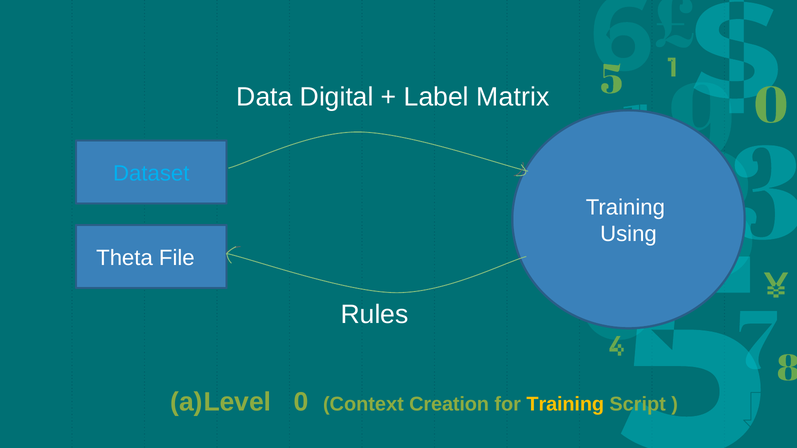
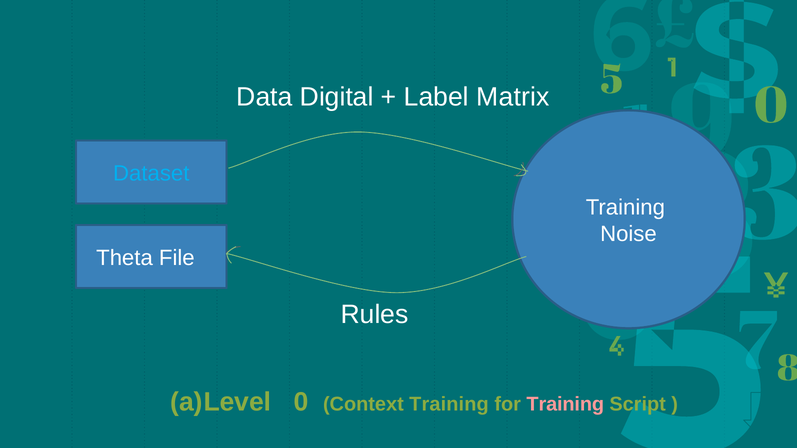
Using: Using -> Noise (628, 234)
Context Creation: Creation -> Training (449, 405)
Training colour: yellow -> pink (565, 405)
